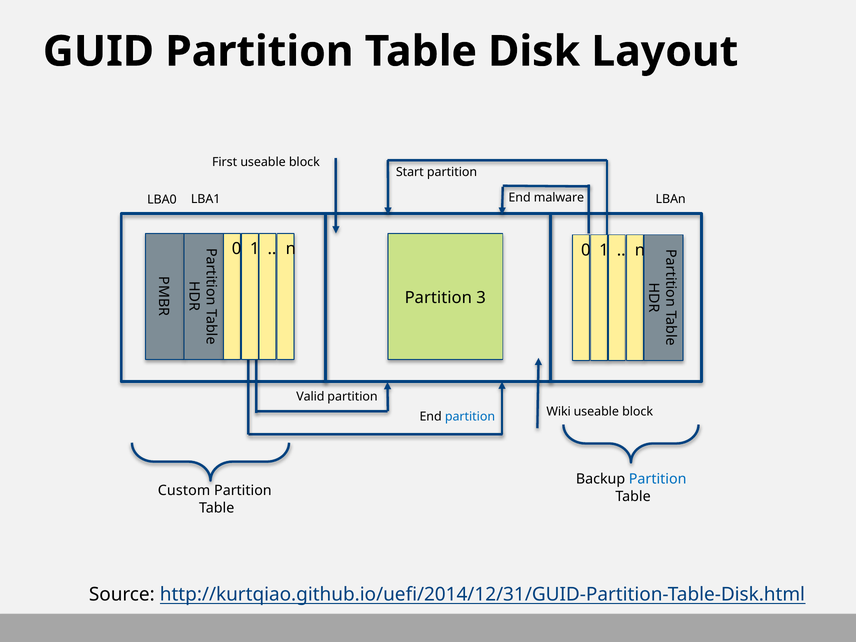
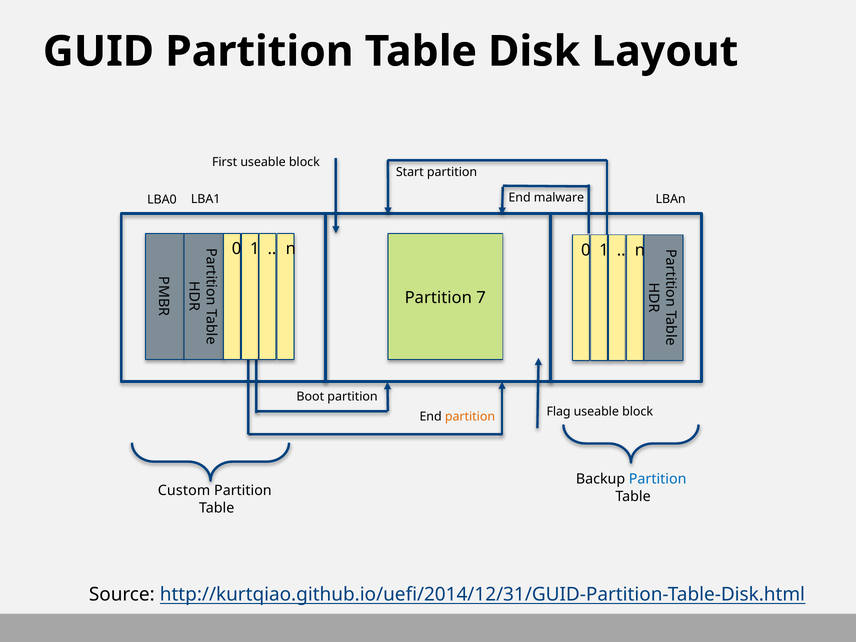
3: 3 -> 7 (481, 298)
Valid: Valid -> Boot (310, 396)
Wiki: Wiki -> Flag (559, 412)
partition colour: blue -> orange (470, 417)
